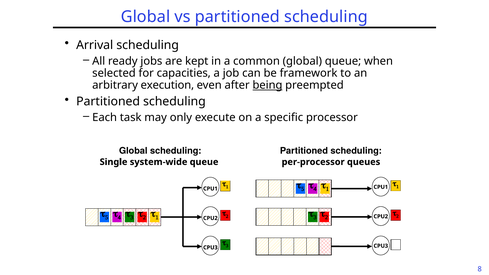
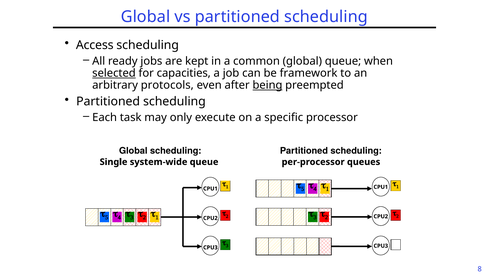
Arrival: Arrival -> Access (95, 45)
selected underline: none -> present (114, 73)
execution: execution -> protocols (167, 85)
